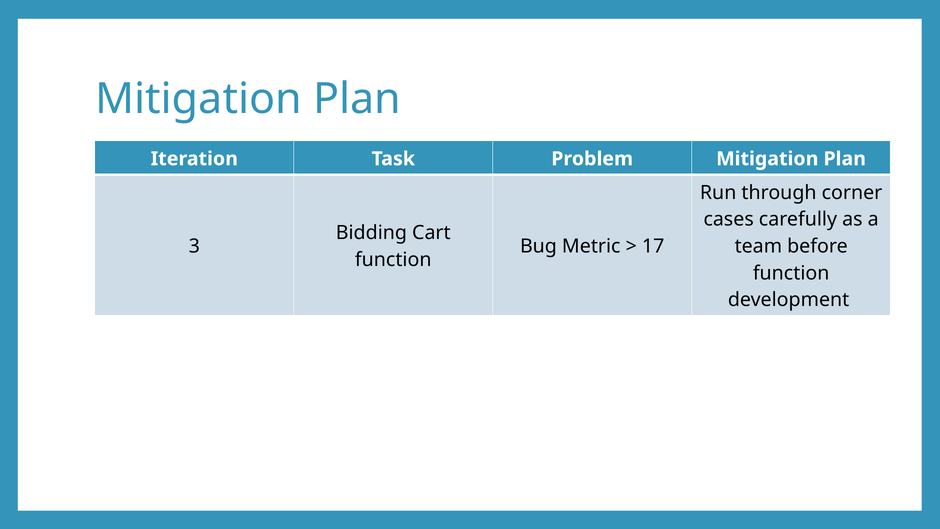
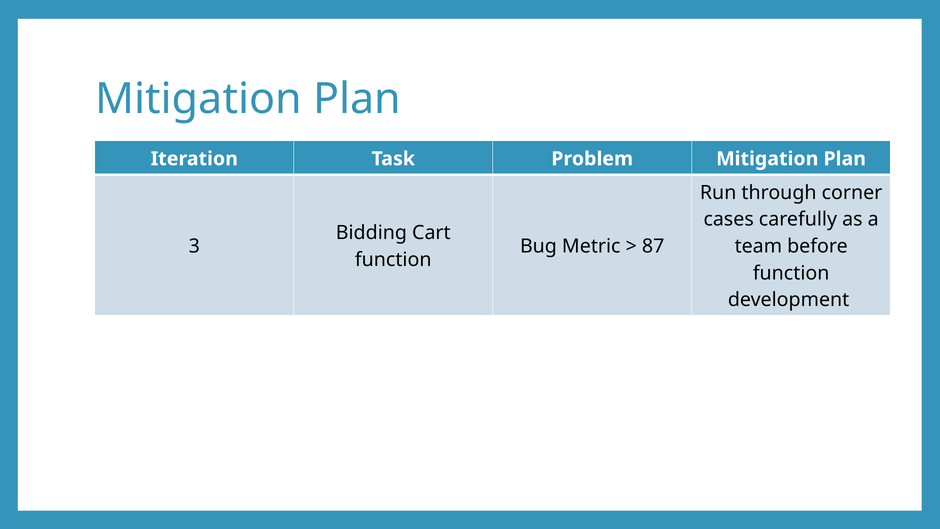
17: 17 -> 87 (653, 246)
